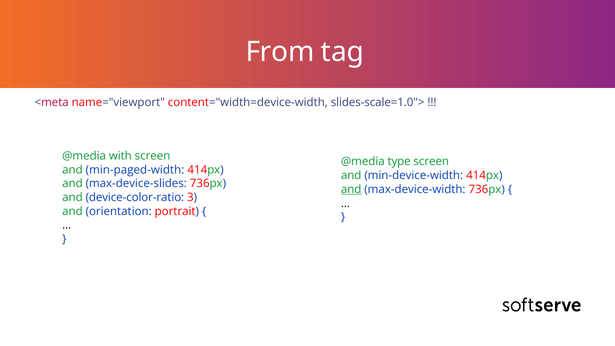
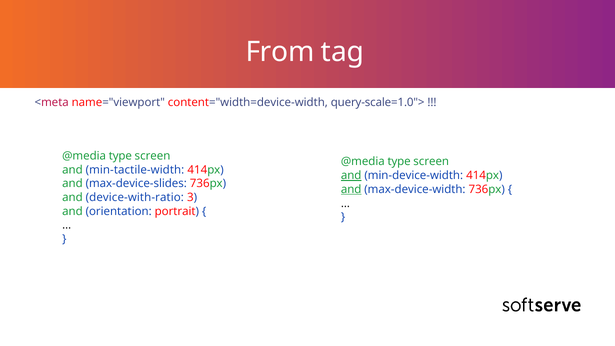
slides-scale=1.0">: slides-scale=1.0"> -> query-scale=1.0"> (378, 102)
with: with -> type (120, 156)
min-paged-width: min-paged-width -> min-tactile-width (135, 170)
and underline: none -> present (351, 175)
device-color-ratio: device-color-ratio -> device-with-ratio (135, 197)
